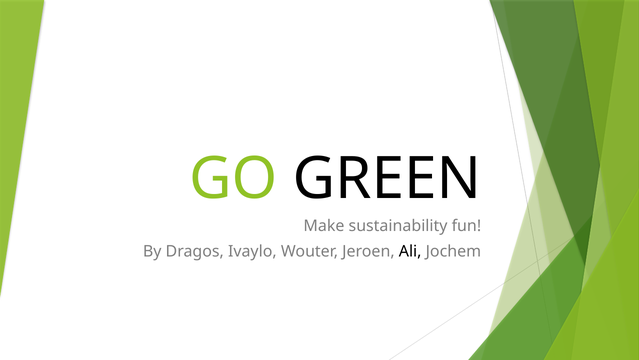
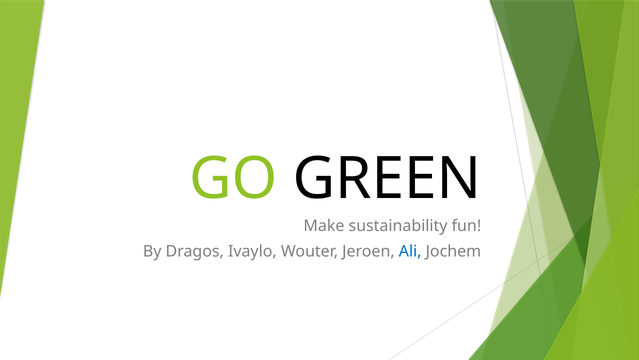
Ali colour: black -> blue (410, 251)
